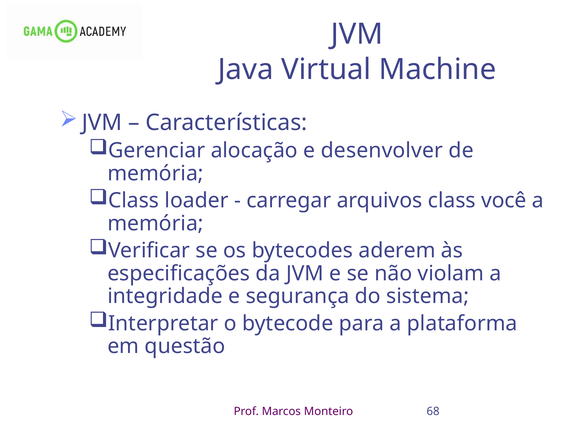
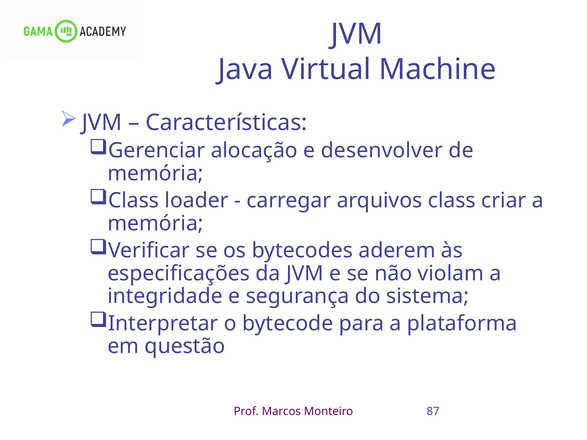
você: você -> criar (504, 201)
68: 68 -> 87 (433, 412)
